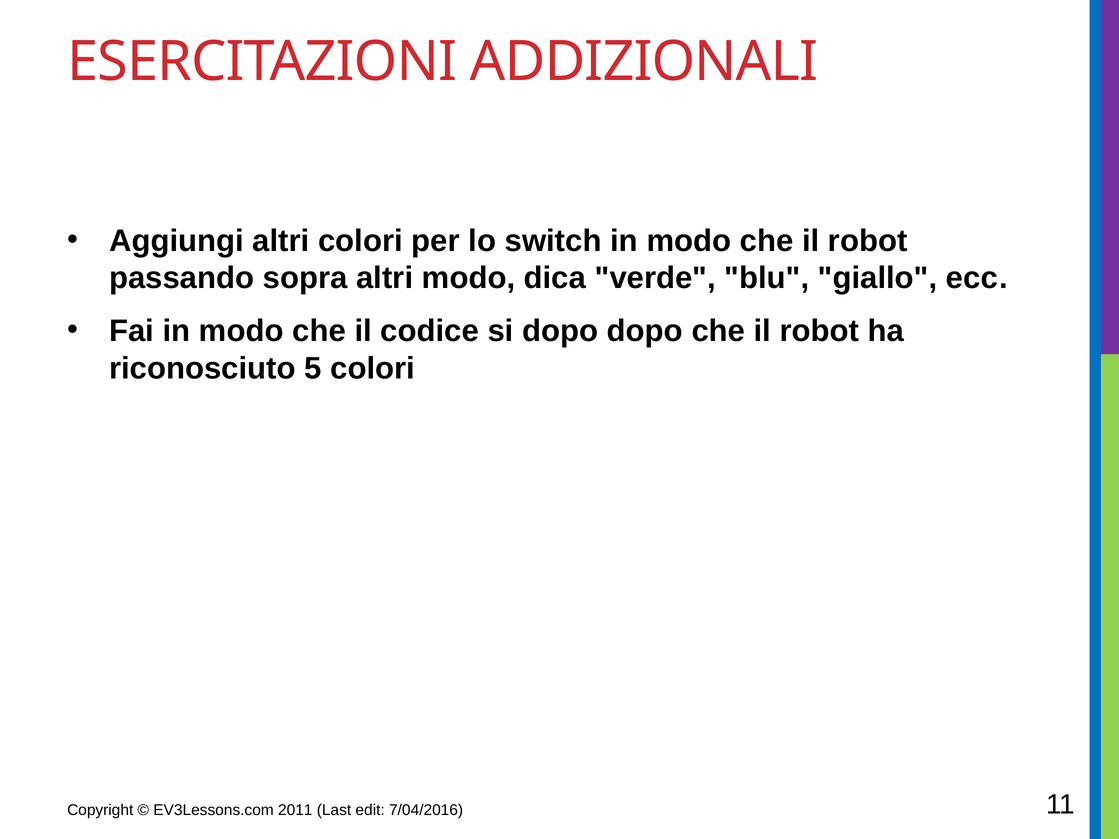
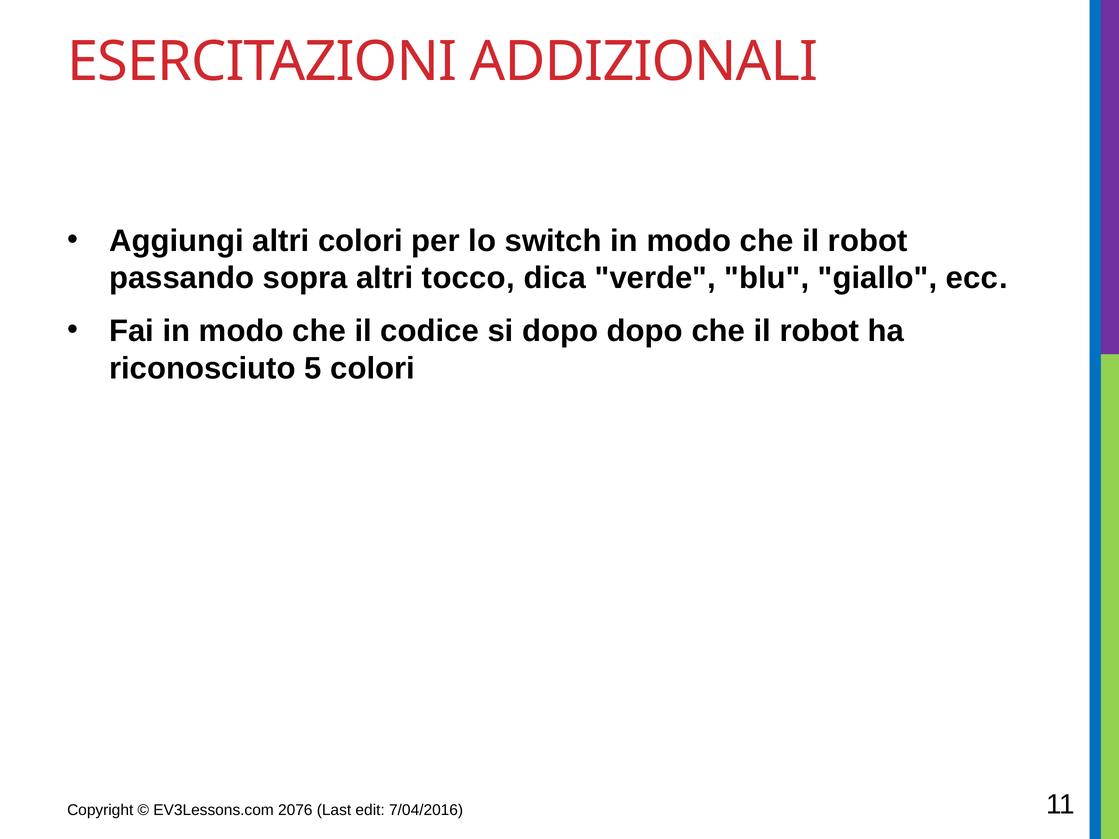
altri modo: modo -> tocco (468, 278)
2011: 2011 -> 2076 (295, 811)
